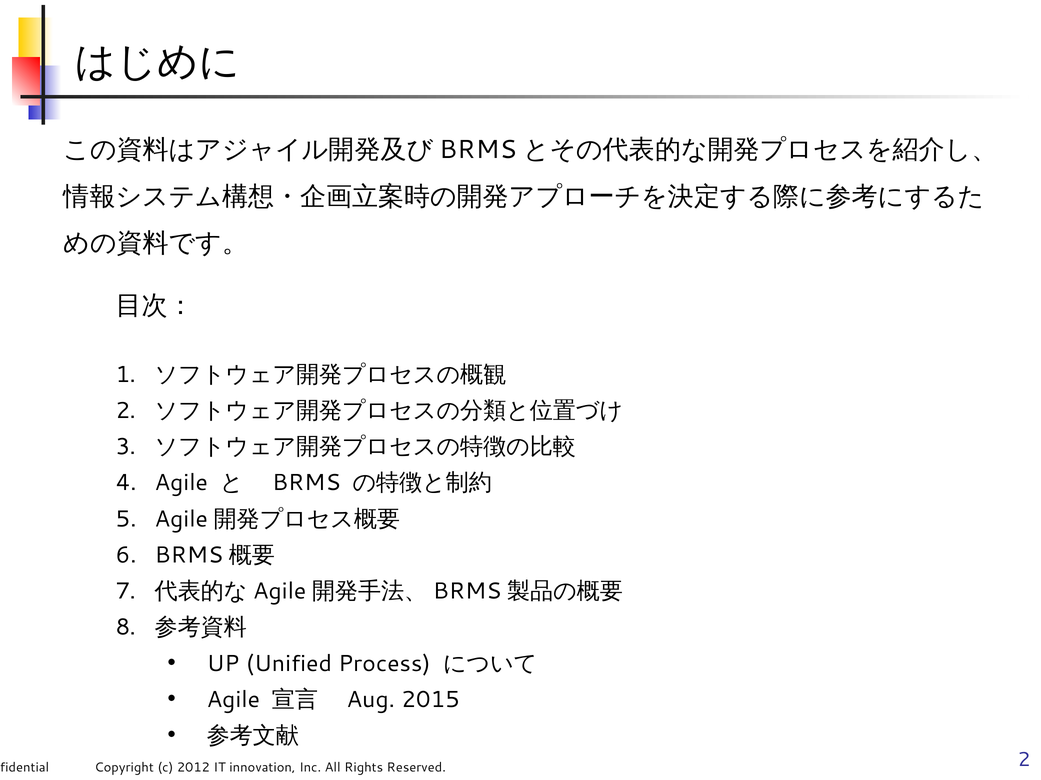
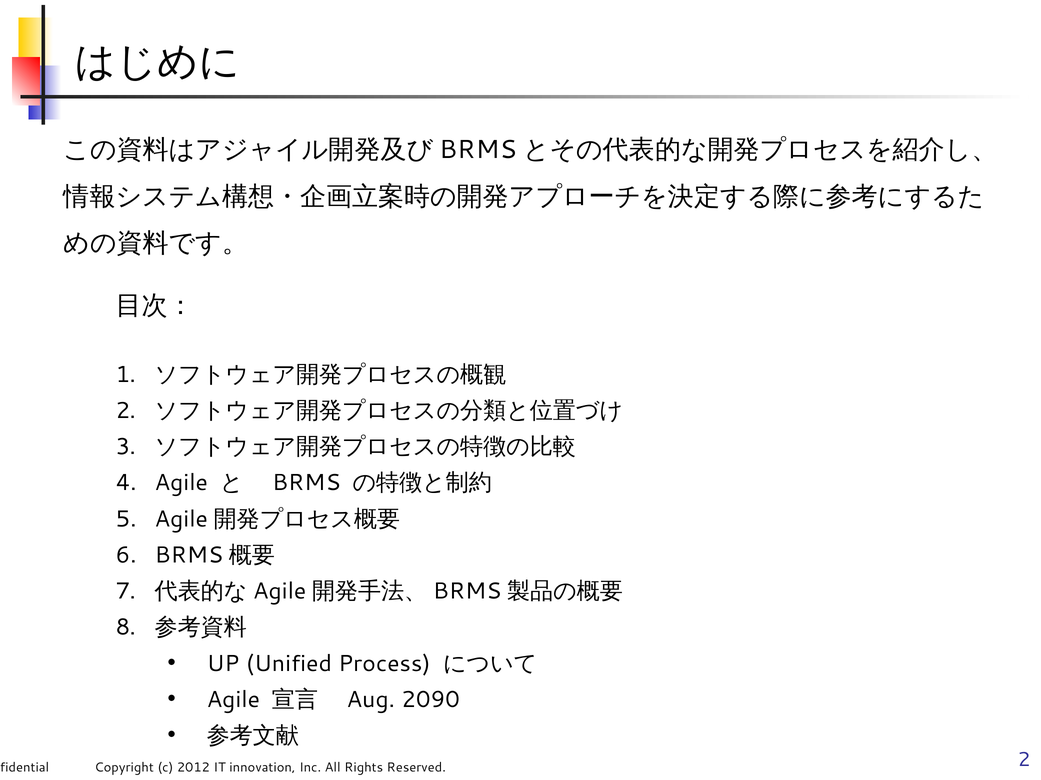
2015: 2015 -> 2090 (431, 700)
